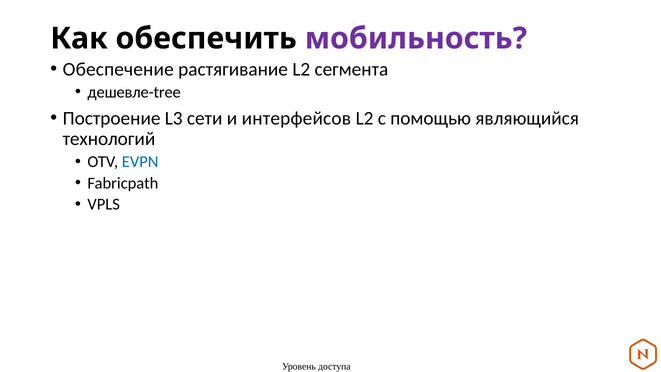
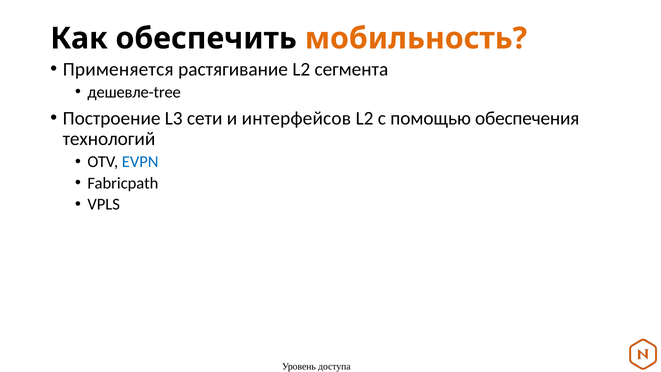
мобильность colour: purple -> orange (416, 38)
Обеспечение: Обеспечение -> Применяется (118, 69)
являющийся: являющийся -> обеспечения (527, 118)
